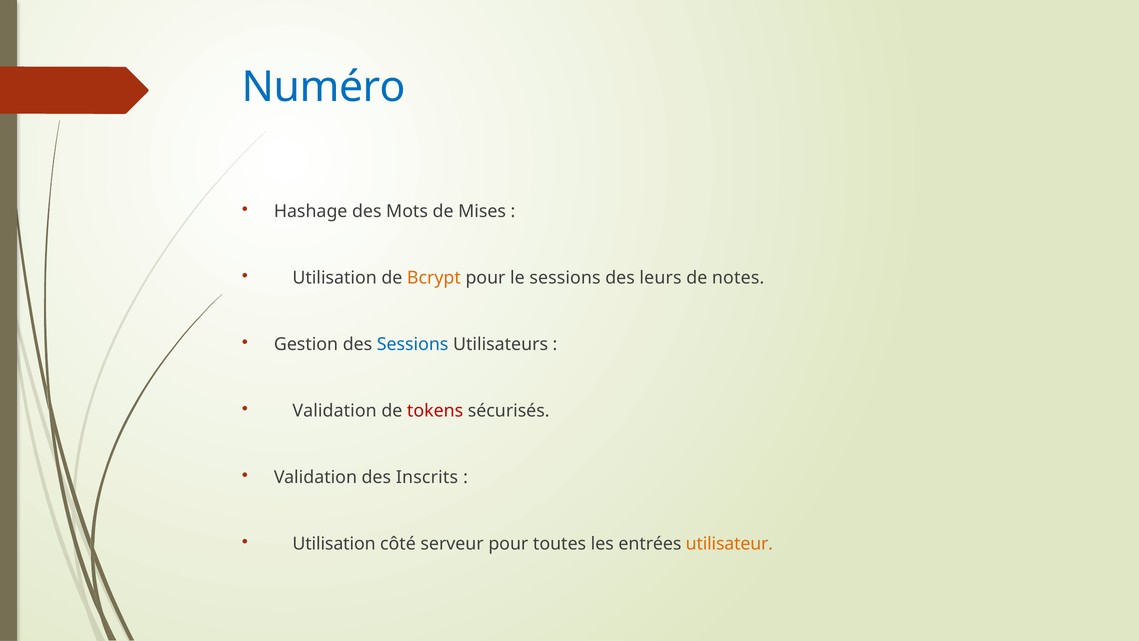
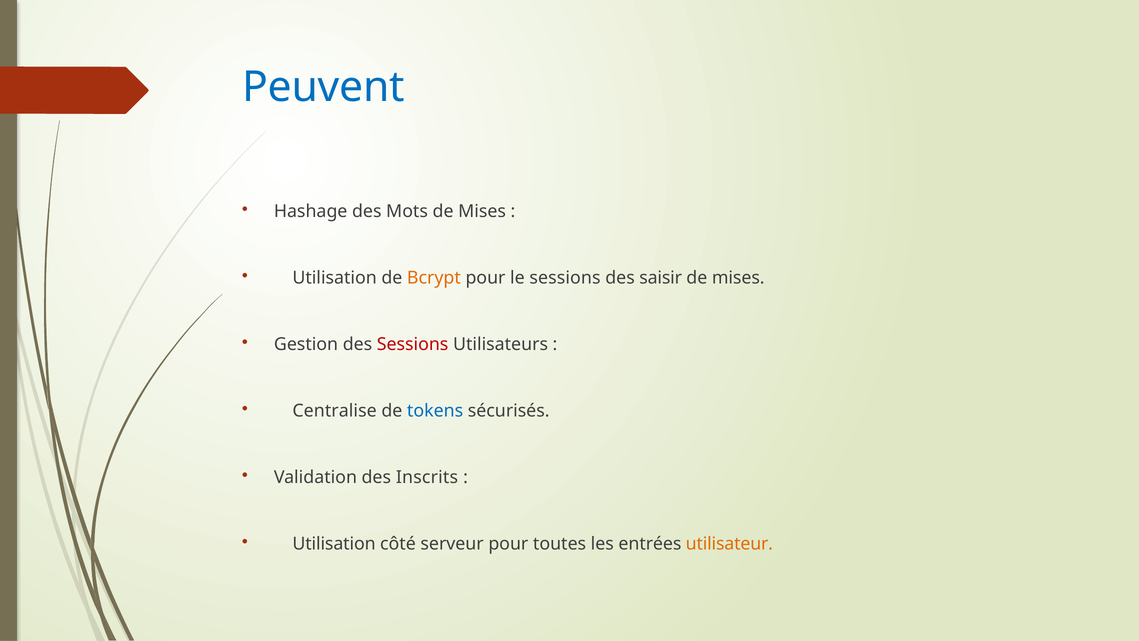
Numéro: Numéro -> Peuvent (324, 87)
leurs: leurs -> saisir (661, 278)
notes: notes -> mises (738, 278)
Sessions colour: blue -> red (413, 344)
Validation: Validation -> Centralise (335, 411)
tokens colour: red -> blue (435, 411)
